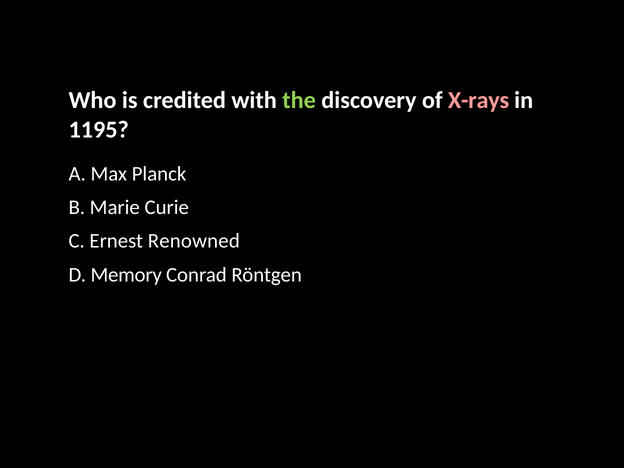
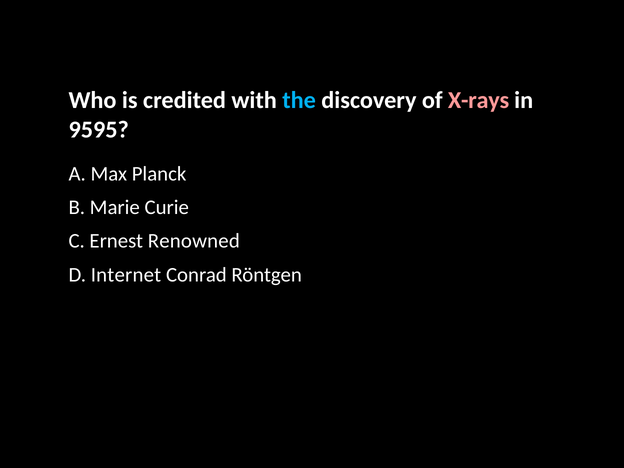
the colour: light green -> light blue (299, 100)
1195: 1195 -> 9595 (99, 130)
Memory: Memory -> Internet (126, 275)
